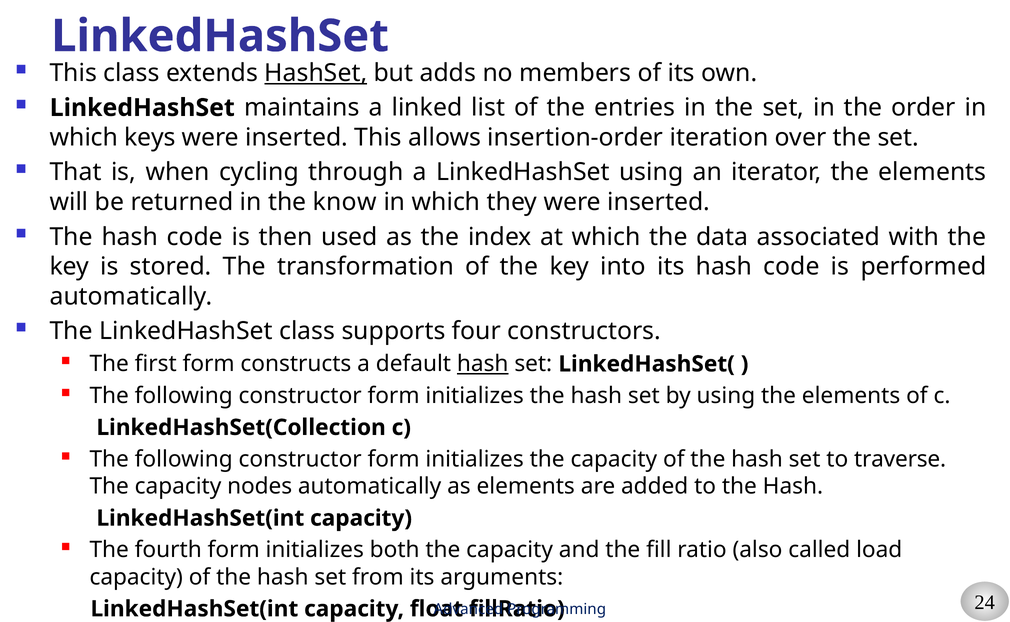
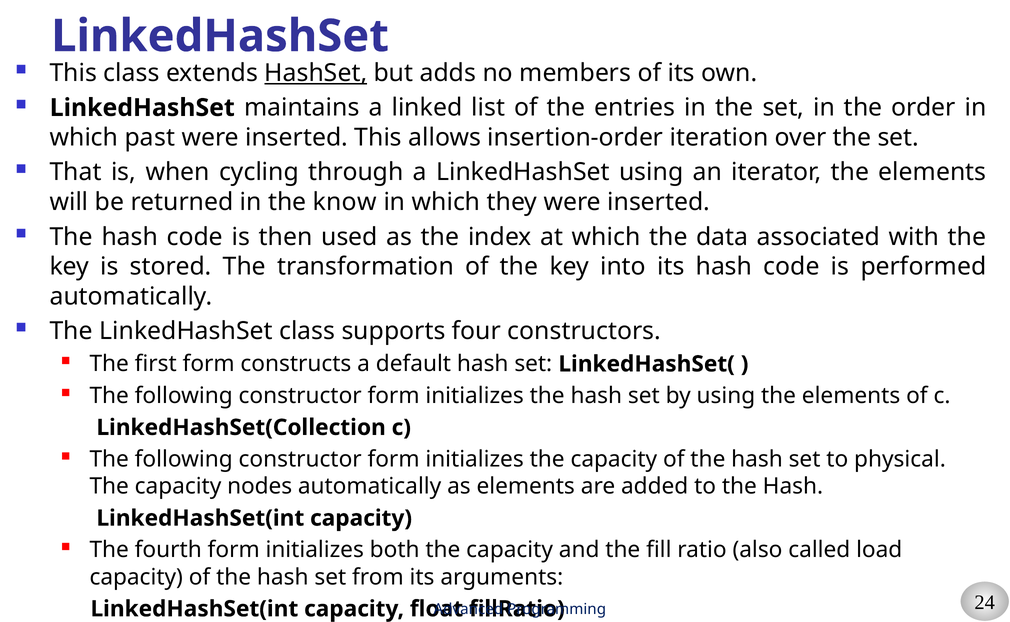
keys: keys -> past (150, 137)
hash underline: present -> none (483, 364)
traverse: traverse -> physical (900, 459)
